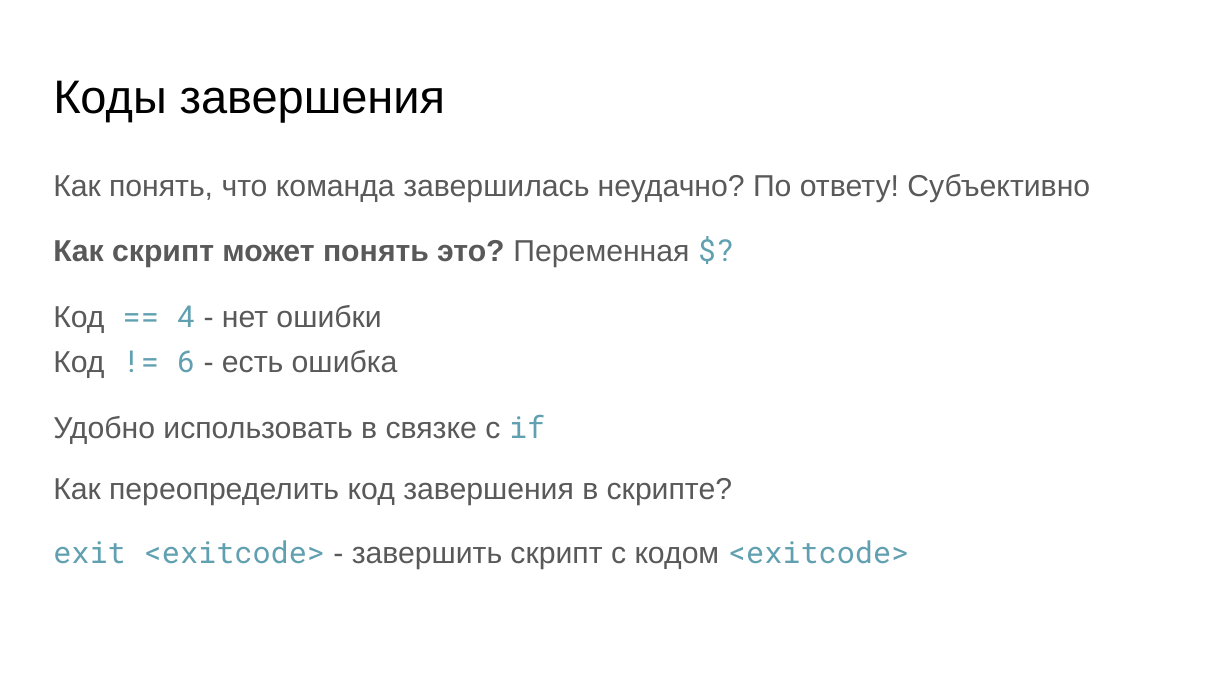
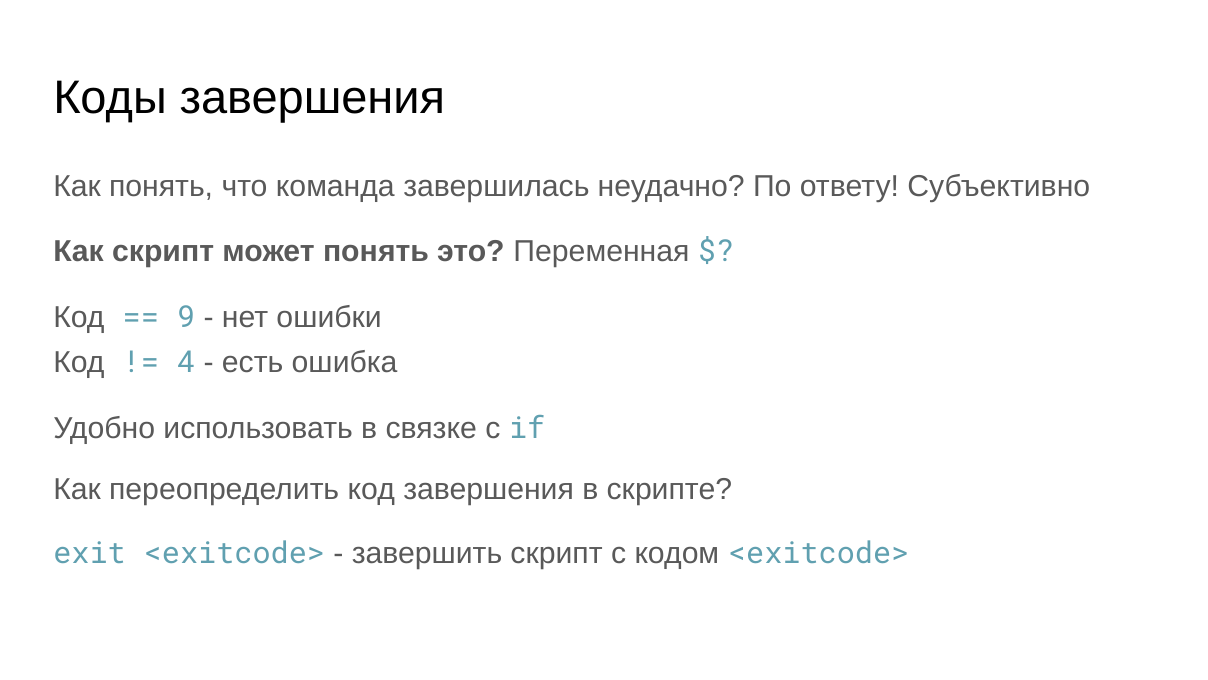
4: 4 -> 9 (186, 317)
6: 6 -> 4 (186, 363)
